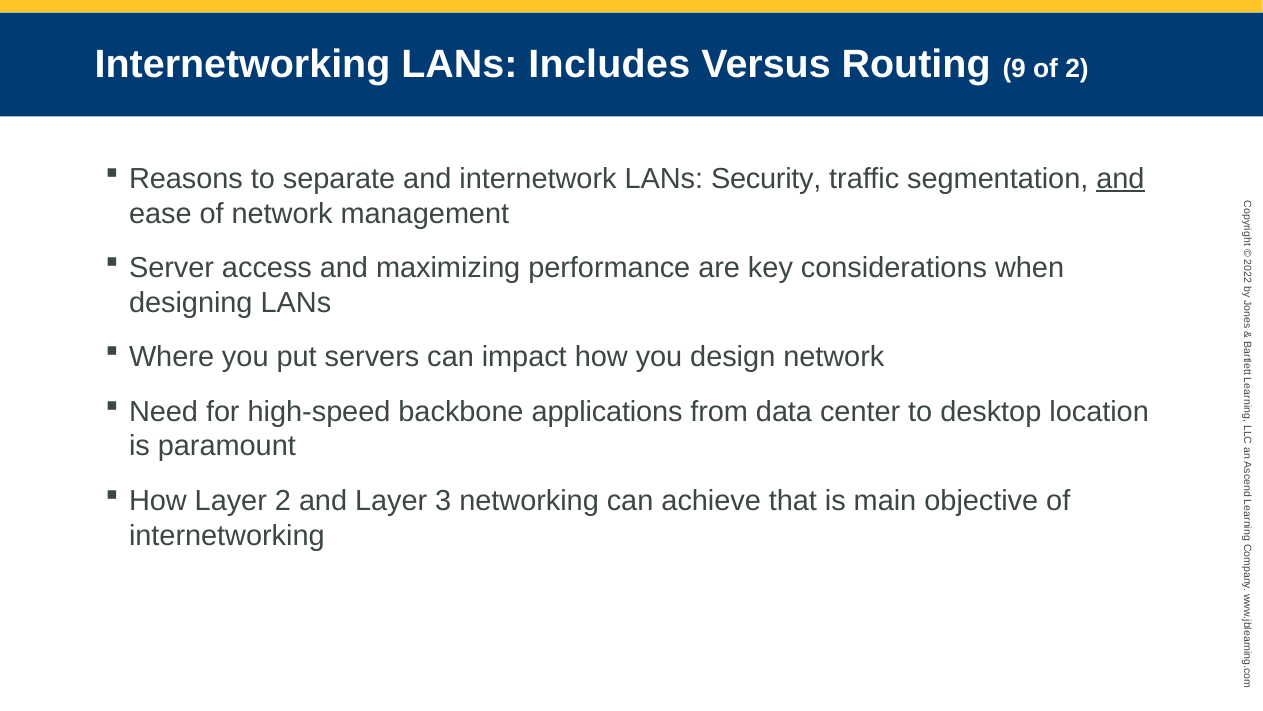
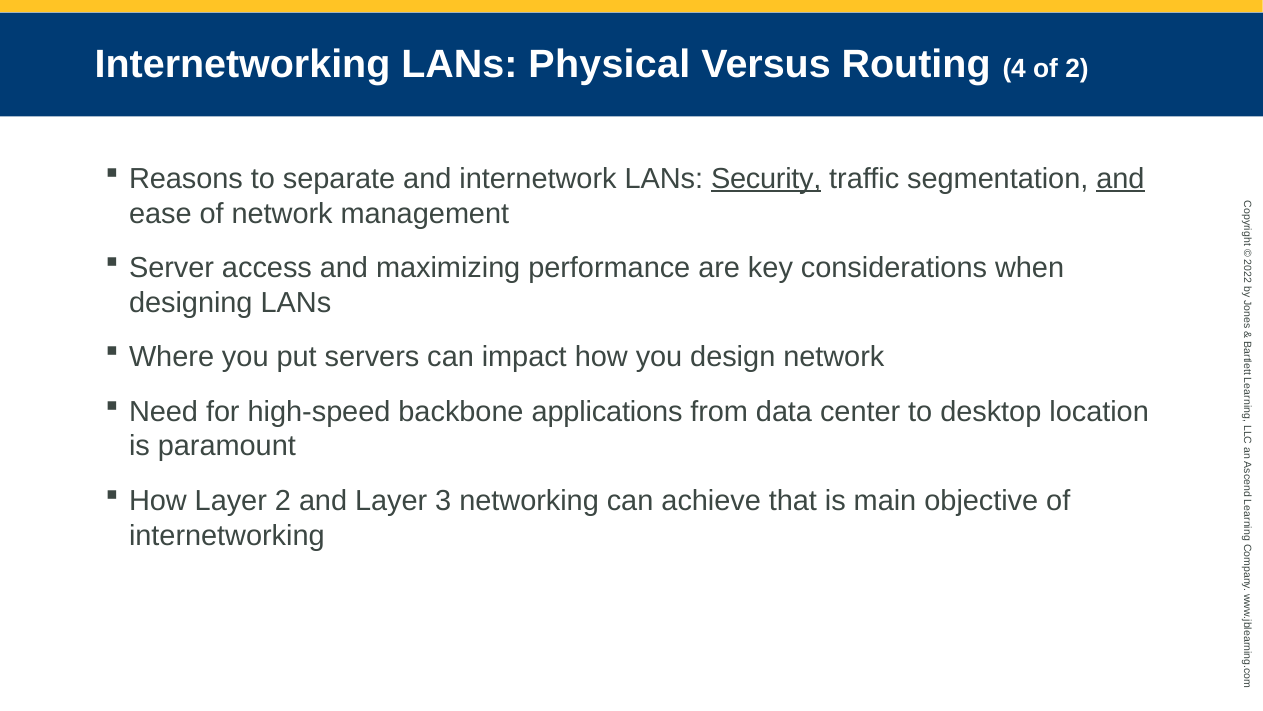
Includes: Includes -> Physical (609, 65)
9: 9 -> 4 (1014, 69)
Security underline: none -> present (766, 179)
